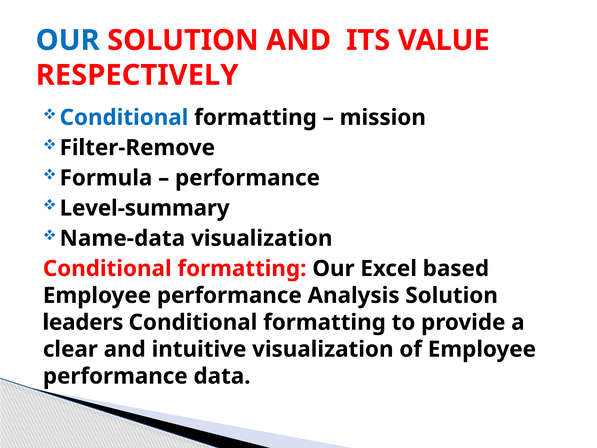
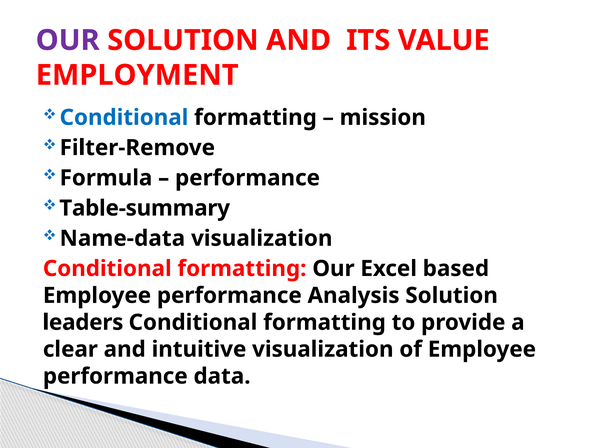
OUR colour: blue -> purple (68, 40)
RESPECTIVELY: RESPECTIVELY -> EMPLOYMENT (137, 75)
Level-summary: Level-summary -> Table-summary (145, 208)
